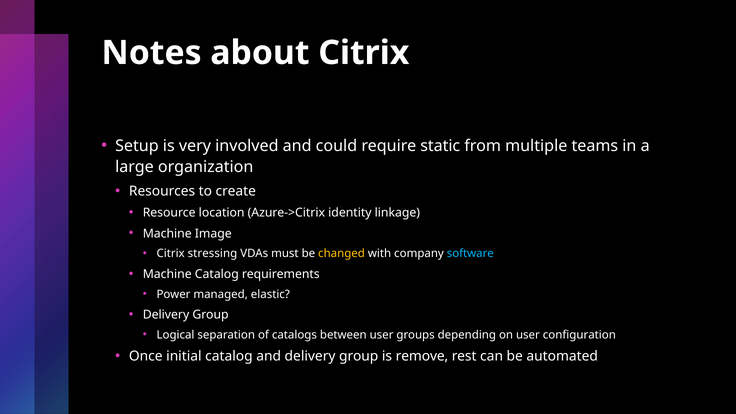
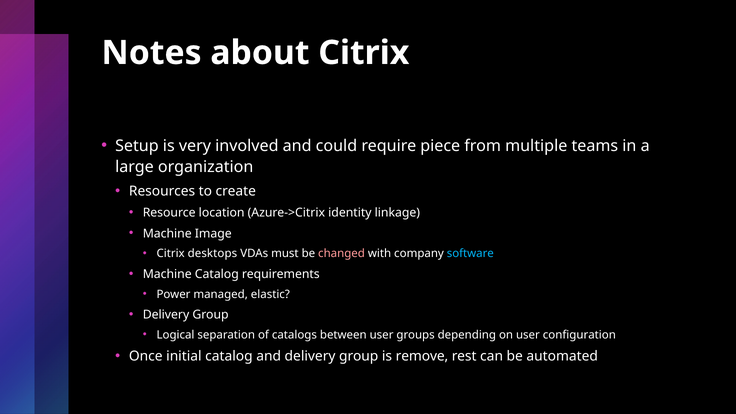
static: static -> piece (440, 146)
stressing: stressing -> desktops (212, 254)
changed colour: yellow -> pink (342, 254)
